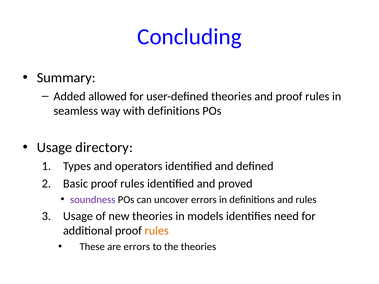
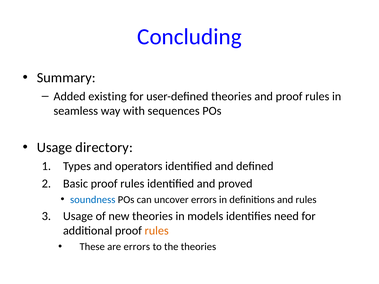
allowed: allowed -> existing (107, 96)
with definitions: definitions -> sequences (174, 111)
soundness colour: purple -> blue (93, 200)
